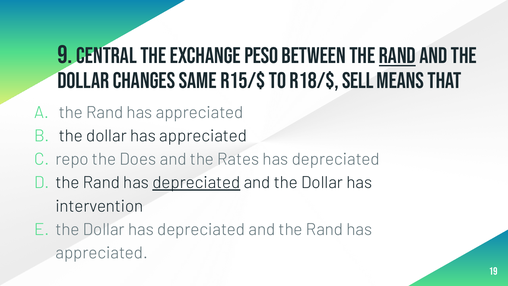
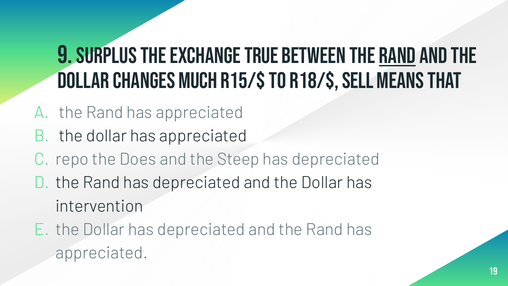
Central: Central -> Surplus (107, 56)
peso: peso -> true (261, 56)
same: same -> much (198, 81)
Rates: Rates -> Steep (238, 159)
depreciated underline: present -> none (196, 183)
